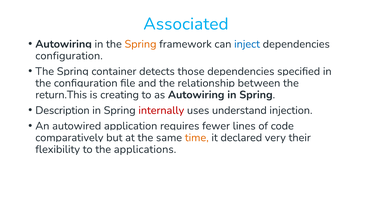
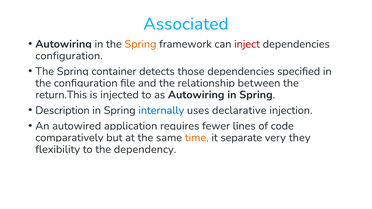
inject colour: blue -> red (247, 44)
creating: creating -> injected (119, 95)
internally colour: red -> blue (161, 110)
understand: understand -> declarative (239, 110)
declared: declared -> separate (241, 138)
their: their -> they (300, 138)
applications: applications -> dependency (145, 149)
